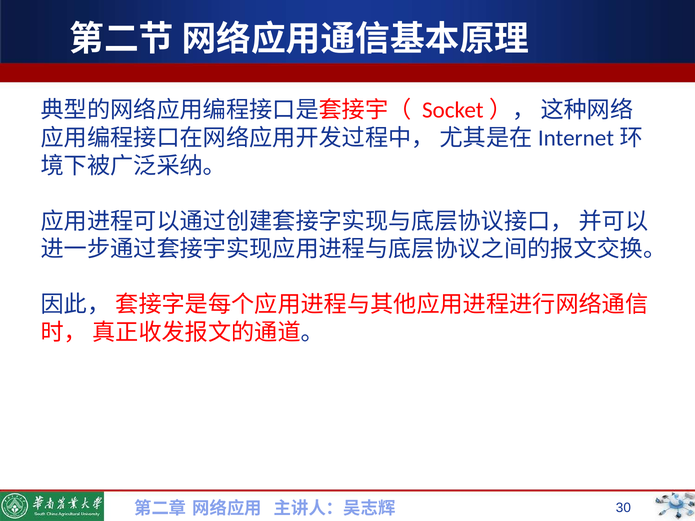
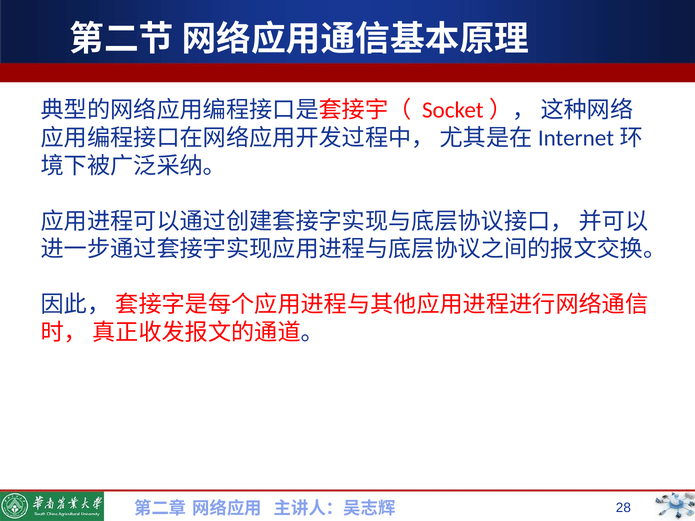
30: 30 -> 28 (623, 508)
